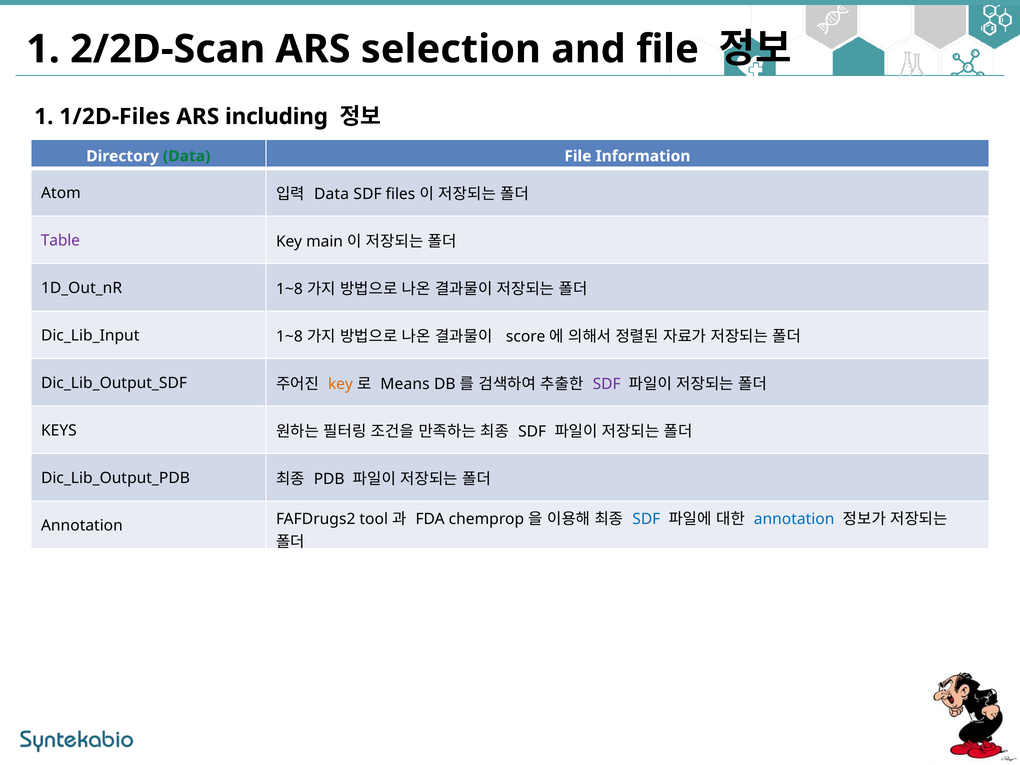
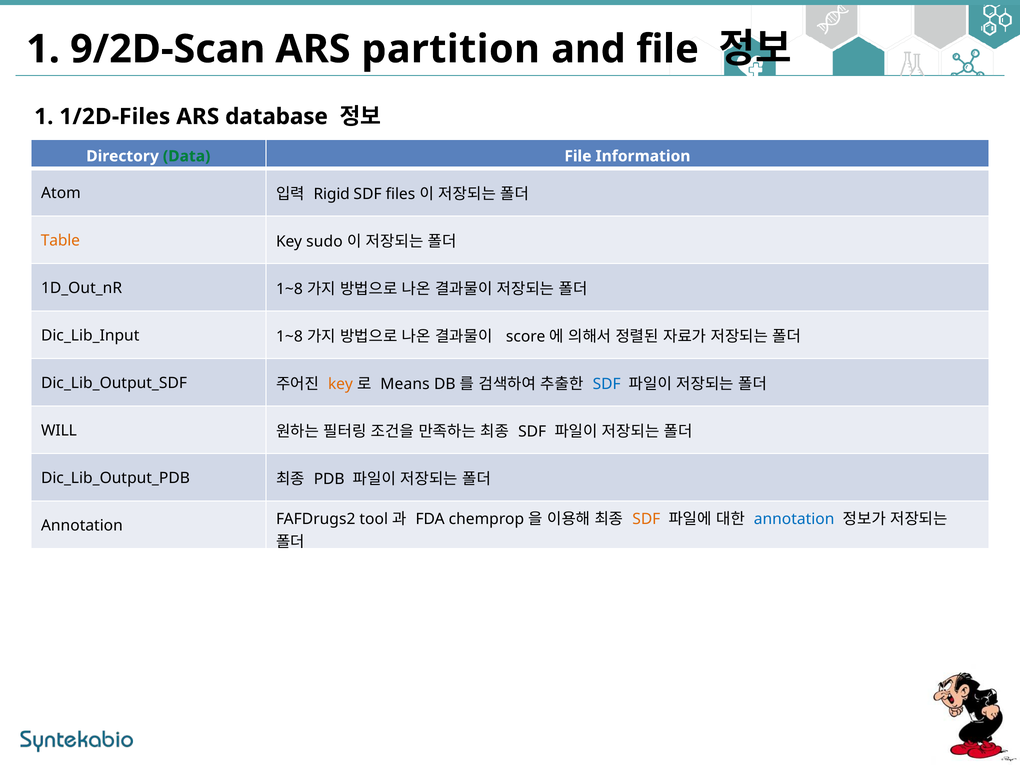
2/2D-Scan: 2/2D-Scan -> 9/2D-Scan (168, 49)
selection: selection -> partition (451, 49)
including: including -> database (277, 117)
Data: Data -> Rigid (332, 194)
Table colour: purple -> orange (60, 241)
main: main -> sudo (324, 242)
SDF colour: purple -> blue (607, 384)
KEYS: KEYS -> WILL (59, 431)
SDF colour: blue -> orange (646, 519)
